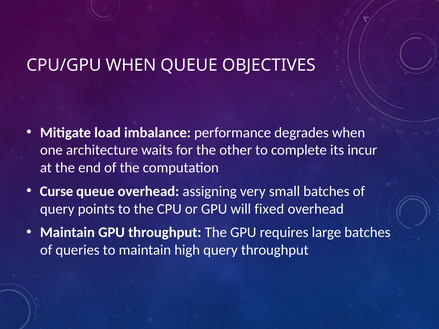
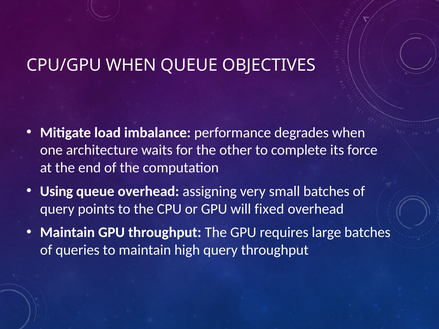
incur: incur -> force (362, 150)
Curse: Curse -> Using (57, 191)
